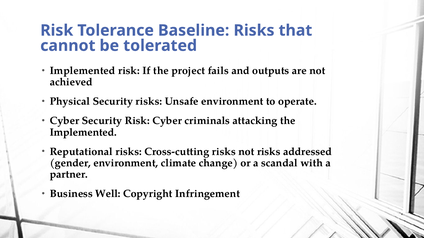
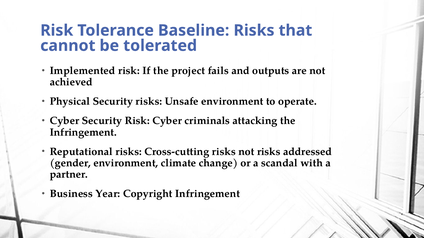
Implemented: Implemented -> Infringement (83, 133)
Well: Well -> Year (108, 194)
